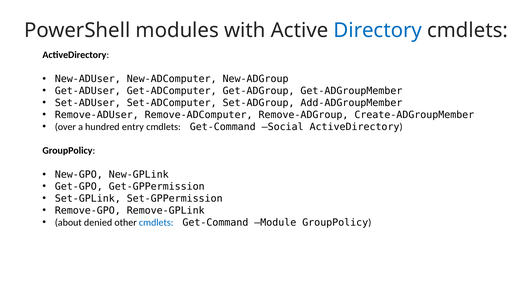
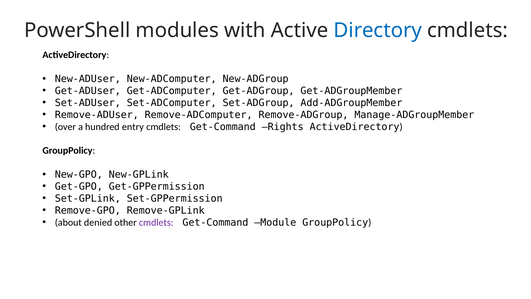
Create-ADGroupMember: Create-ADGroupMember -> Manage-ADGroupMember (414, 115)
Social: Social -> Rights (283, 127)
cmdlets colour: blue -> purple (156, 222)
